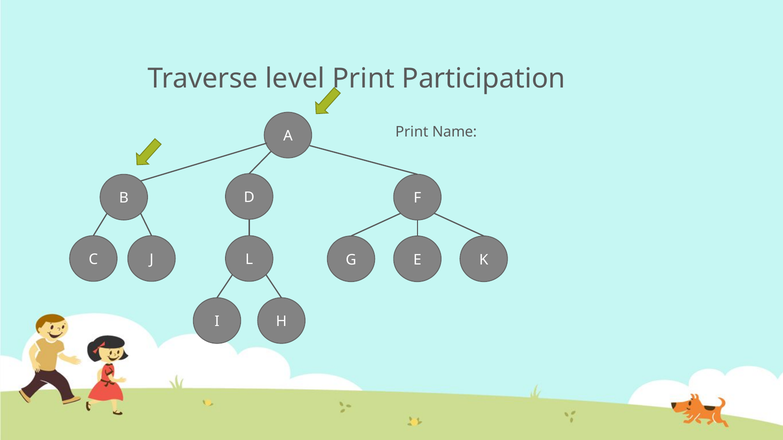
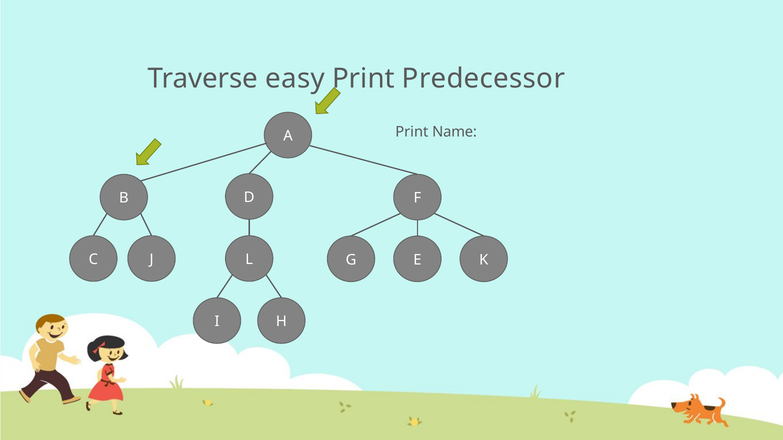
level: level -> easy (295, 79)
Participation: Participation -> Predecessor (483, 79)
